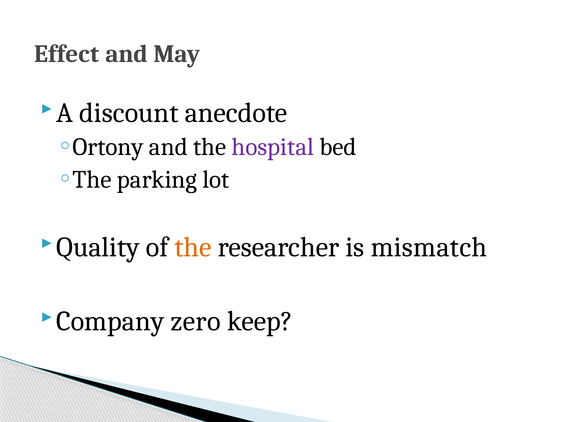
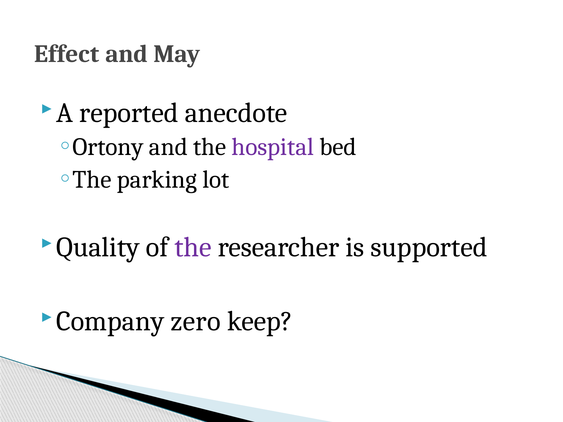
discount: discount -> reported (129, 113)
the colour: orange -> purple (193, 248)
mismatch: mismatch -> supported (429, 248)
